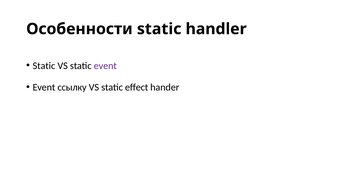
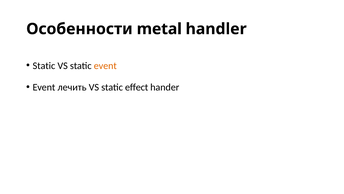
Особенности static: static -> metal (159, 29)
event colour: purple -> orange (105, 66)
ссылку: ссылку -> лечить (72, 87)
